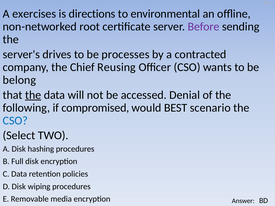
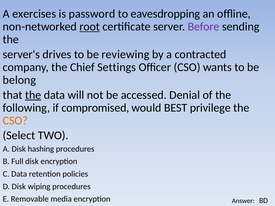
directions: directions -> password (92, 14)
environmental: environmental -> eavesdropping (165, 14)
root underline: none -> present (90, 27)
processes: processes -> reviewing (125, 54)
Reusing: Reusing -> Settings (117, 67)
scenario: scenario -> privilege (210, 108)
CSO colour: blue -> orange (15, 121)
